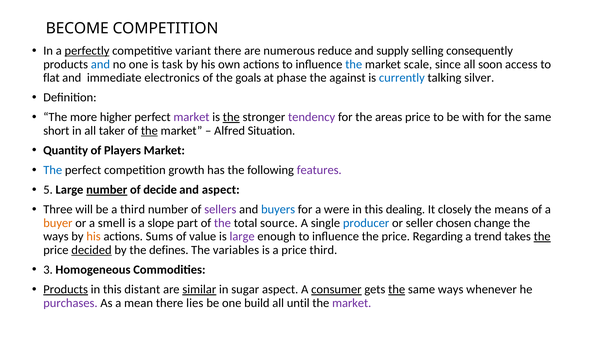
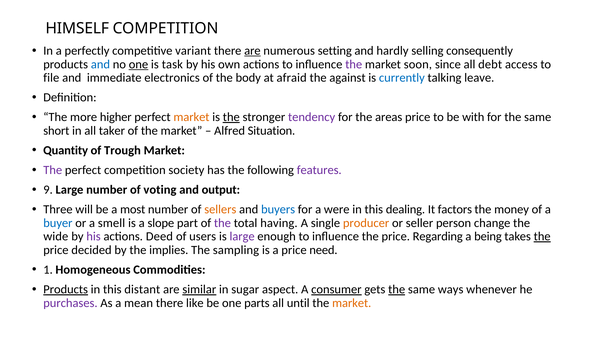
BECOME: BECOME -> HIMSELF (77, 29)
perfectly underline: present -> none (87, 51)
are underline: none -> present (252, 51)
reduce: reduce -> setting (335, 51)
supply: supply -> hardly (392, 51)
one underline: none -> present (138, 64)
the colour: blue -> purple (354, 64)
scale: scale -> soon (418, 64)
soon: soon -> debt (490, 64)
flat: flat -> file (51, 78)
goals: goals -> body (248, 78)
phase: phase -> afraid (292, 78)
silver: silver -> leave (479, 78)
market colour: purple -> orange (191, 117)
the underline: present -> none (149, 131)
Players: Players -> Trough (122, 150)
The colour: blue -> purple (53, 170)
growth: growth -> society (186, 170)
5: 5 -> 9 (48, 190)
number underline: present -> none (107, 190)
decide: decide -> voting (160, 190)
and aspect: aspect -> output (221, 190)
a third: third -> most (133, 210)
sellers colour: purple -> orange (220, 210)
closely: closely -> factors (455, 210)
means: means -> money (512, 210)
buyer colour: orange -> blue (58, 223)
source: source -> having (279, 223)
producer colour: blue -> orange (366, 223)
chosen: chosen -> person (454, 223)
ways: ways -> wide (56, 236)
his colour: orange -> purple (94, 236)
Sums: Sums -> Deed (159, 236)
value: value -> users (203, 236)
trend: trend -> being (488, 236)
decided underline: present -> none (91, 250)
defines: defines -> implies (169, 250)
variables: variables -> sampling (236, 250)
price third: third -> need (323, 250)
3: 3 -> 1 (48, 270)
lies: lies -> like (195, 303)
build: build -> parts (257, 303)
market colour: purple -> orange (352, 303)
